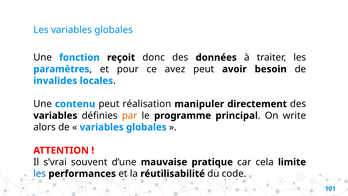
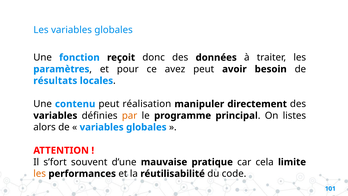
invalides: invalides -> résultats (55, 81)
write: write -> listes (294, 115)
s’vrai: s’vrai -> s’fort (55, 162)
les colour: blue -> orange (40, 173)
